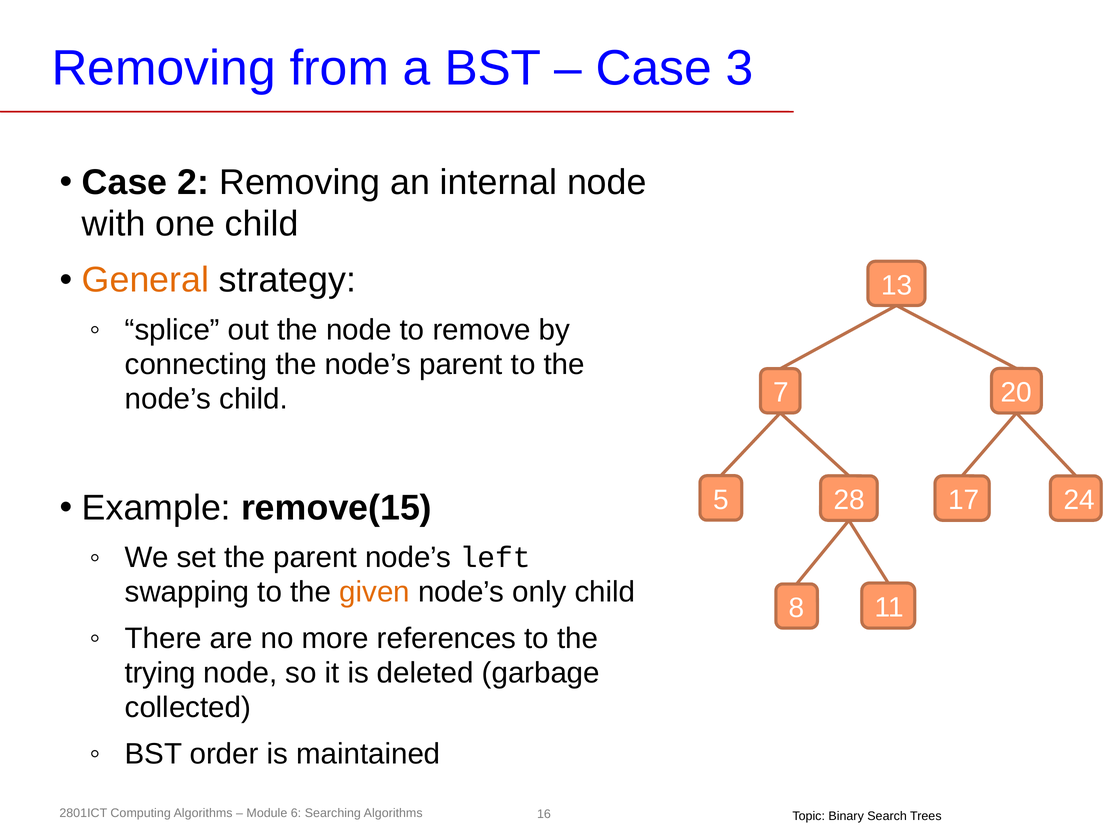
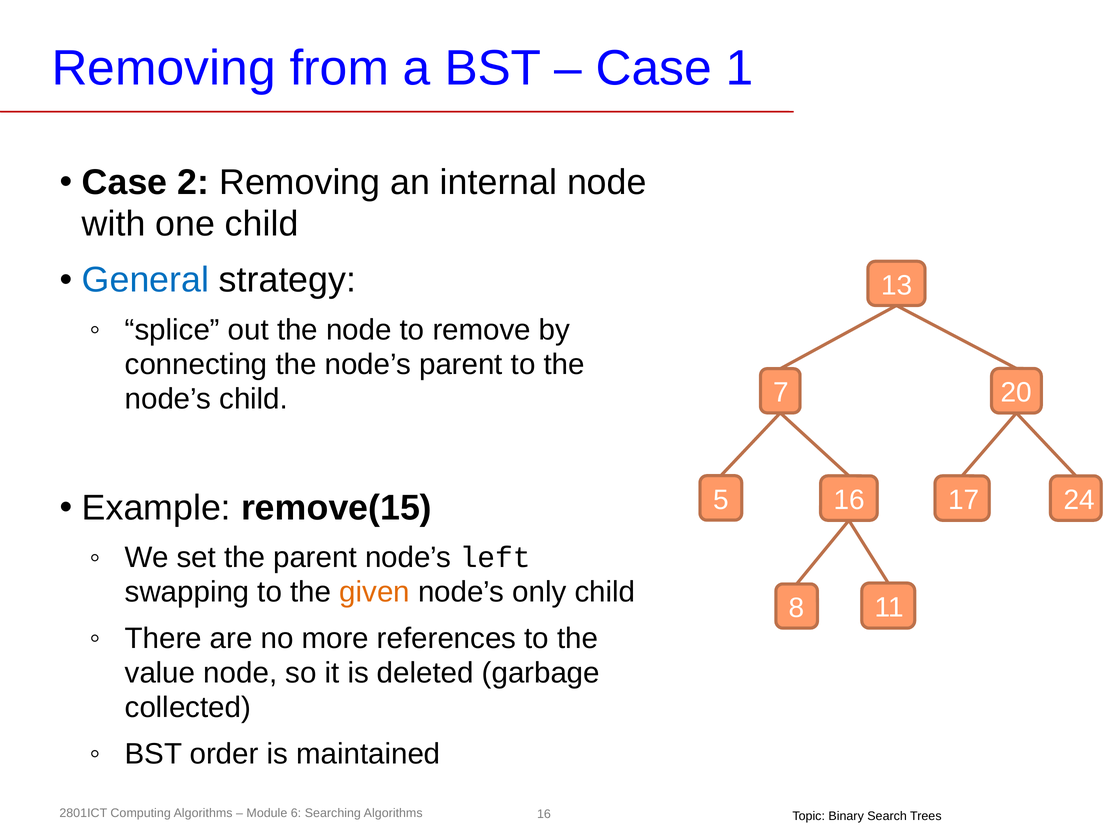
3: 3 -> 1 (740, 68)
General colour: orange -> blue (145, 280)
5 28: 28 -> 16 (849, 500)
trying: trying -> value (160, 673)
